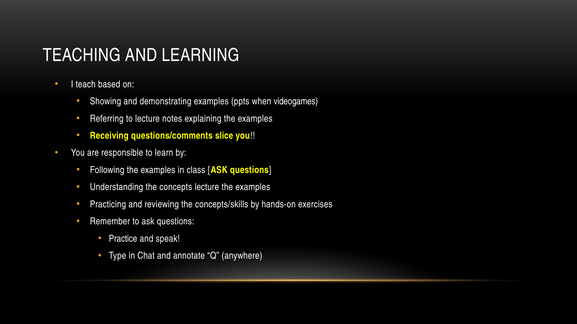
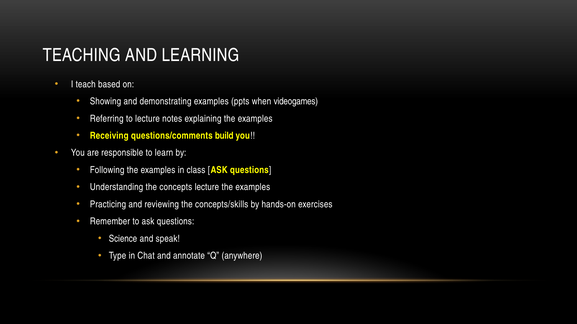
slice: slice -> build (224, 136)
Practice: Practice -> Science (123, 239)
